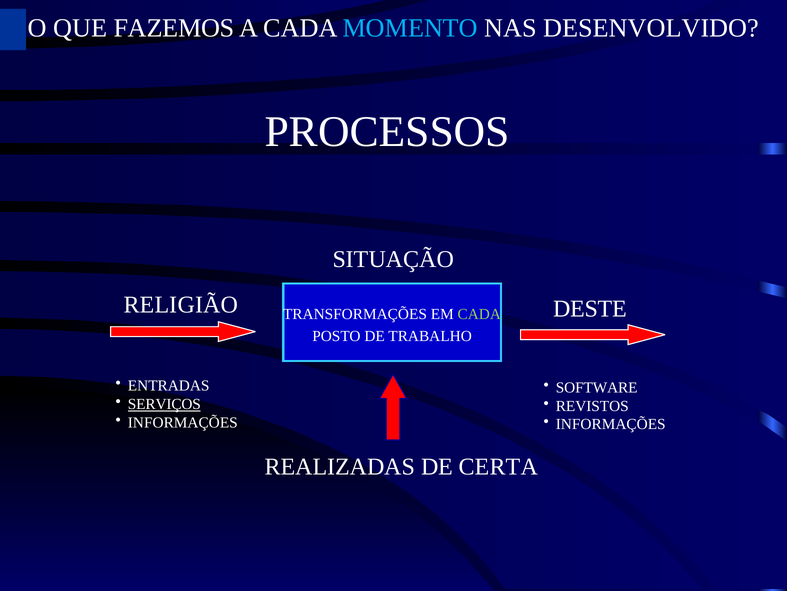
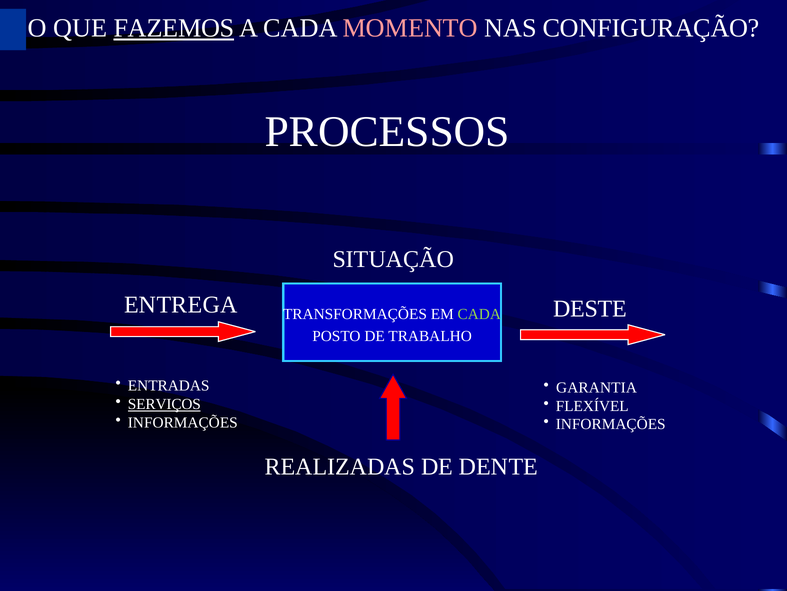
FAZEMOS underline: none -> present (174, 28)
MOMENTO colour: light blue -> pink (410, 28)
DESENVOLVIDO: DESENVOLVIDO -> CONFIGURAÇÃO (651, 28)
RELIGIÃO: RELIGIÃO -> ENTREGA (181, 305)
SOFTWARE: SOFTWARE -> GARANTIA (597, 387)
REVISTOS: REVISTOS -> FLEXÍVEL (592, 405)
CERTA: CERTA -> DENTE (498, 466)
